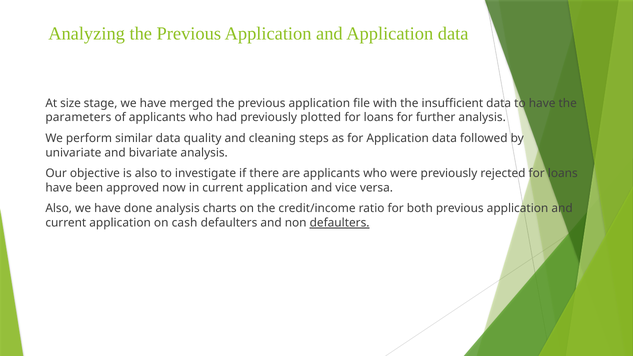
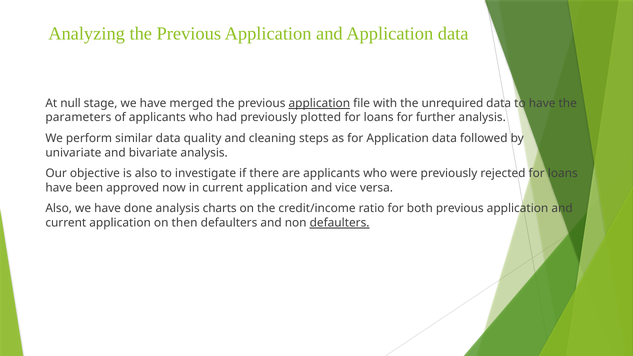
size: size -> null (71, 103)
application underline: none -> present (319, 103)
insufficient: insufficient -> unrequired (452, 103)
cash: cash -> then (185, 223)
